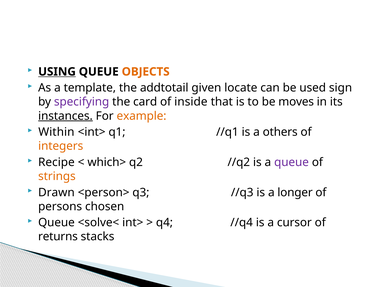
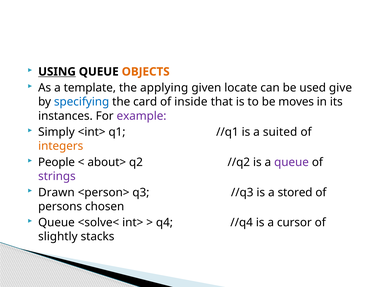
addtotail: addtotail -> applying (164, 88)
sign: sign -> give (340, 88)
specifying colour: purple -> blue (82, 102)
instances underline: present -> none (65, 116)
example colour: orange -> purple (142, 116)
Within: Within -> Simply (56, 132)
others: others -> suited (280, 132)
Recipe: Recipe -> People (57, 162)
which>: which> -> about> (107, 162)
strings colour: orange -> purple (57, 176)
longer: longer -> stored (295, 192)
returns: returns -> slightly (58, 236)
